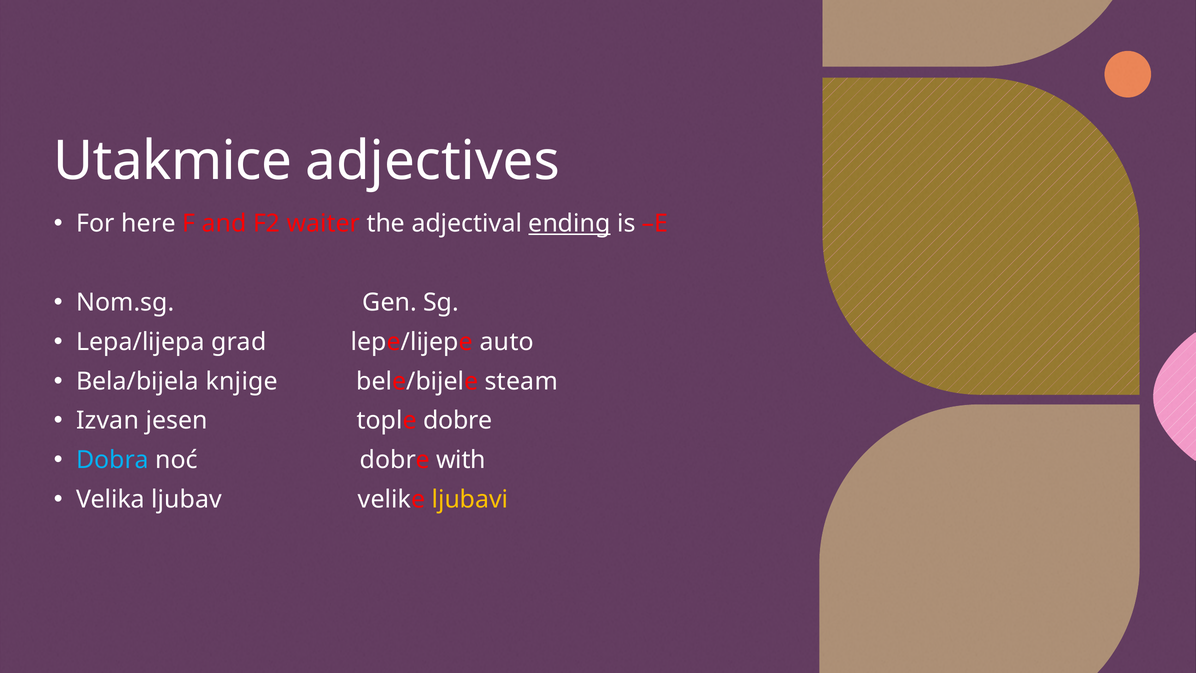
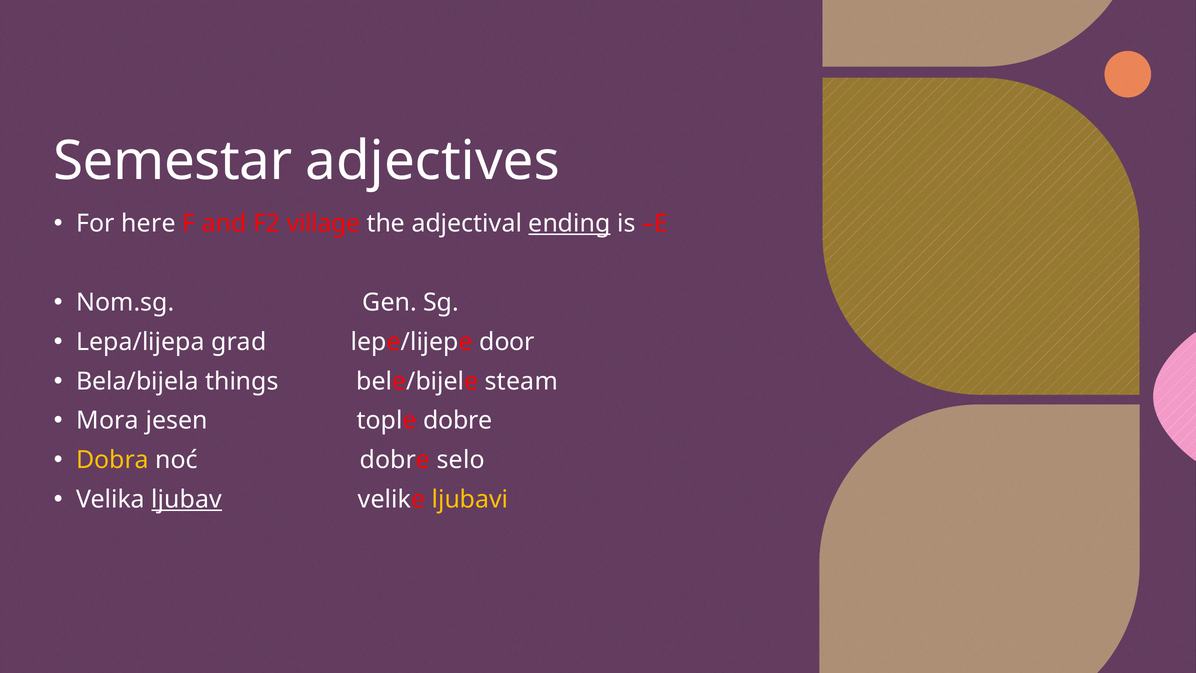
Utakmice: Utakmice -> Semestar (173, 161)
waiter: waiter -> village (324, 224)
auto: auto -> door (507, 342)
knjige: knjige -> things (242, 381)
Izvan: Izvan -> Mora (108, 421)
Dobra colour: light blue -> yellow (113, 460)
with: with -> selo (461, 460)
ljubav underline: none -> present (187, 499)
